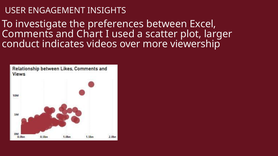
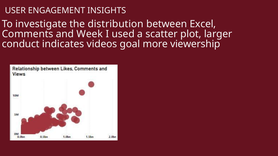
preferences: preferences -> distribution (116, 24)
Chart: Chart -> Week (90, 34)
over: over -> goal (130, 44)
